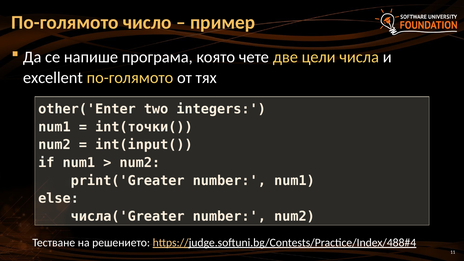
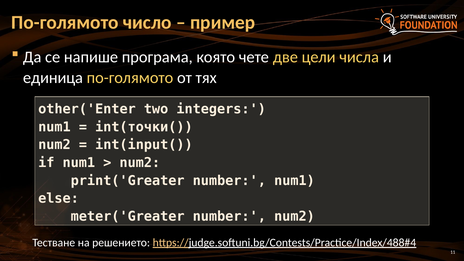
excellent: excellent -> единица (53, 78)
числа('Greater: числа('Greater -> meter('Greater (128, 216)
